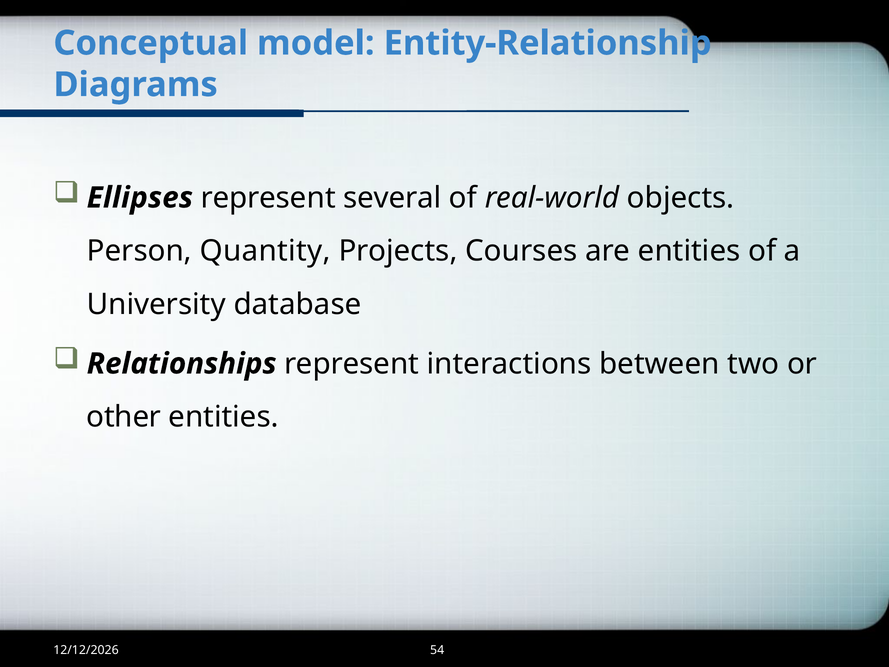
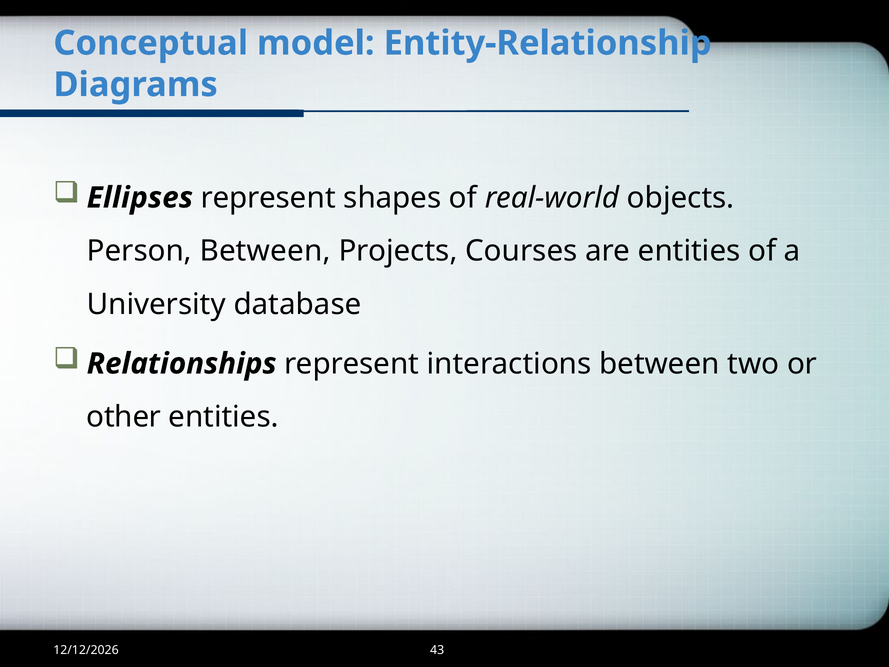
several: several -> shapes (392, 198)
Person Quantity: Quantity -> Between (265, 251)
54: 54 -> 43 (437, 650)
